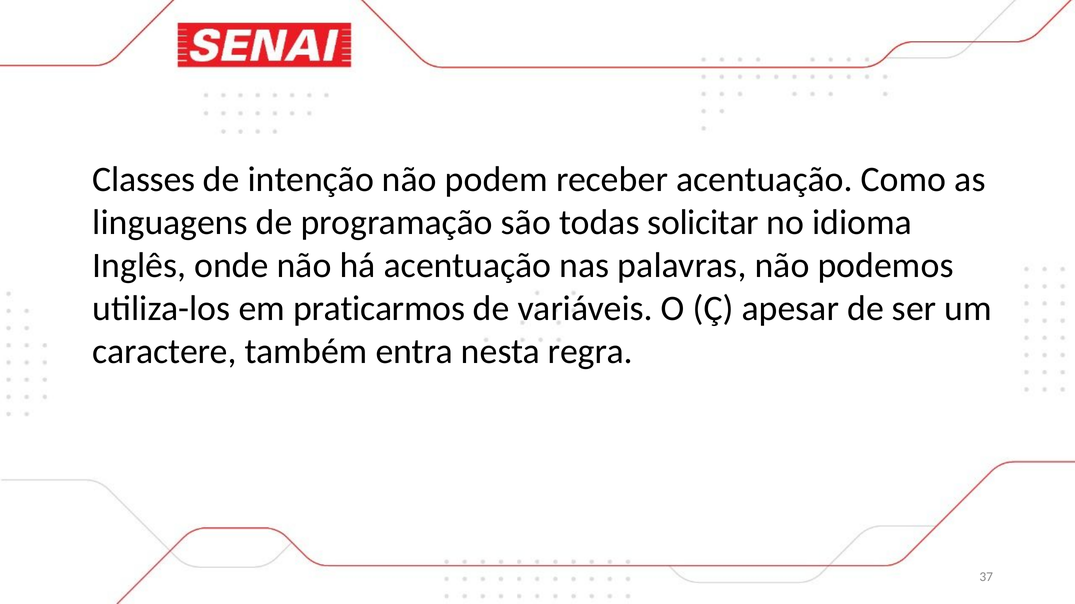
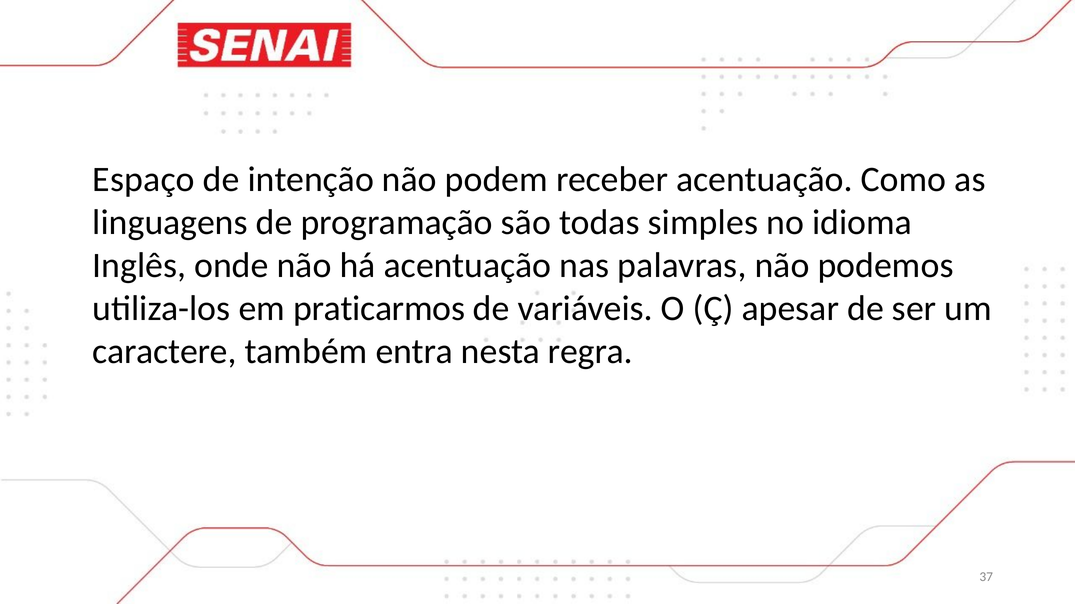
Classes: Classes -> Espaço (144, 180)
solicitar: solicitar -> simples (703, 223)
